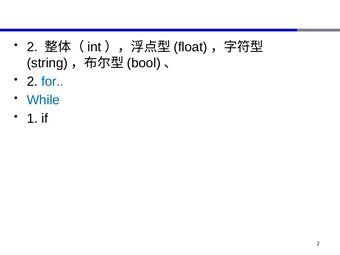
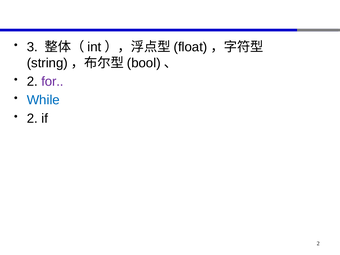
2: 2 -> 3 (32, 47)
for colour: blue -> purple (52, 81)
1: 1 -> 2 (32, 118)
